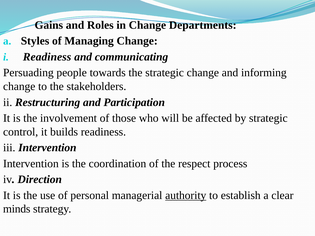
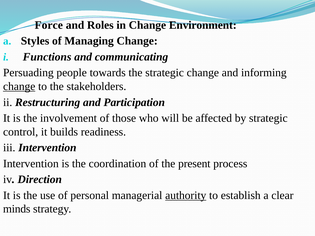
Gains: Gains -> Force (49, 25)
Departments: Departments -> Environment (203, 25)
Readiness: Readiness -> Functions (47, 57)
change underline: none -> present (19, 86)
respect: respect -> present (194, 164)
